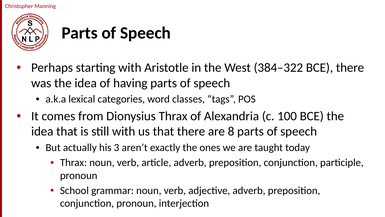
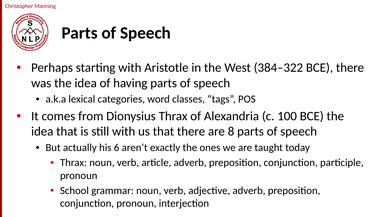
3: 3 -> 6 (117, 147)
